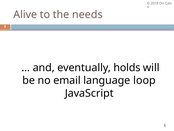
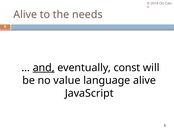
and underline: none -> present (44, 67)
holds: holds -> const (127, 67)
email: email -> value (67, 80)
language loop: loop -> alive (144, 80)
